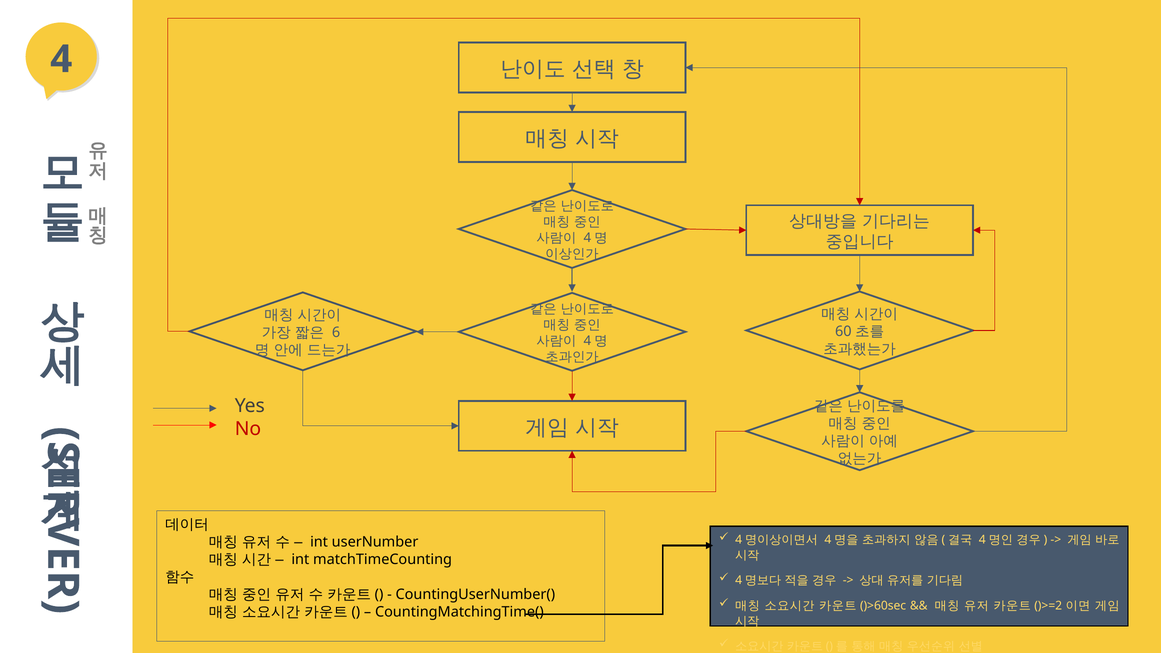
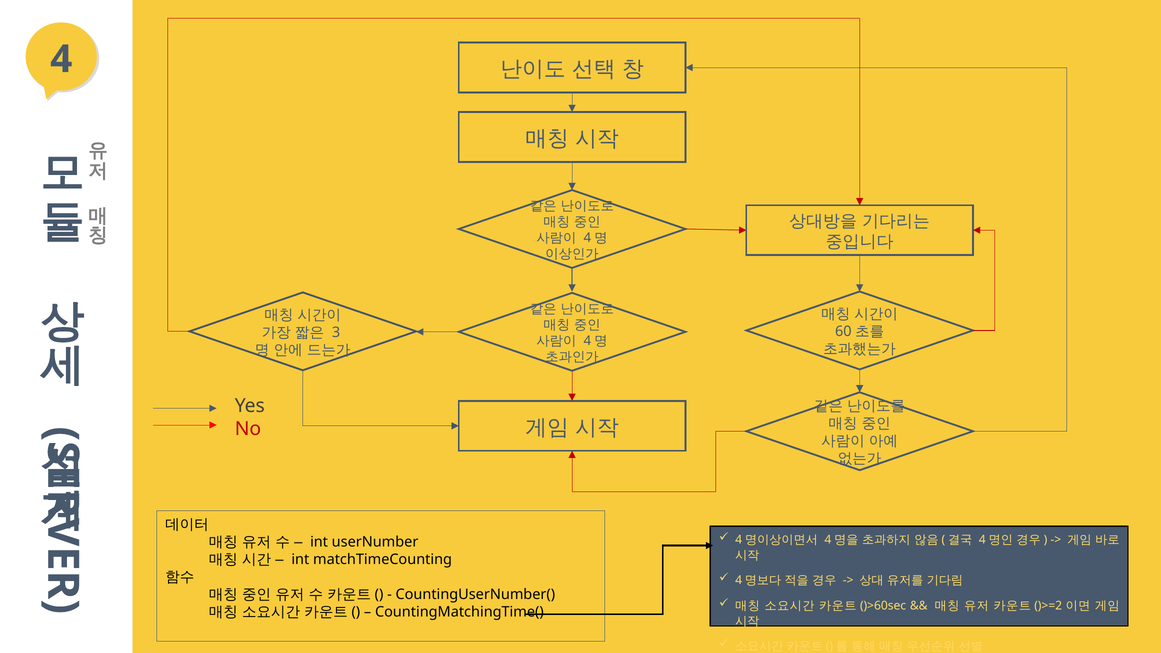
6: 6 -> 3 (336, 332)
